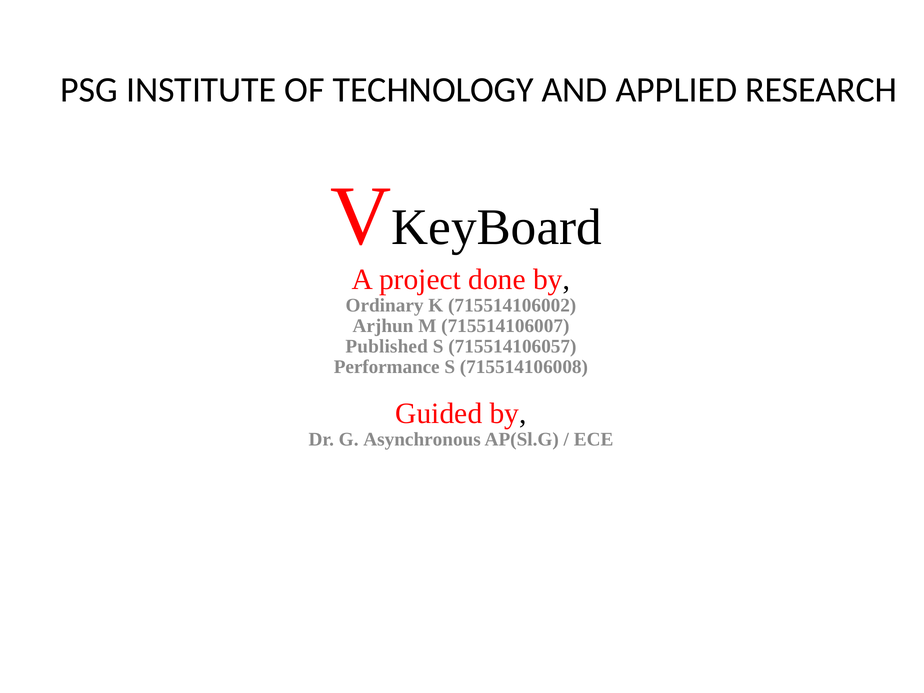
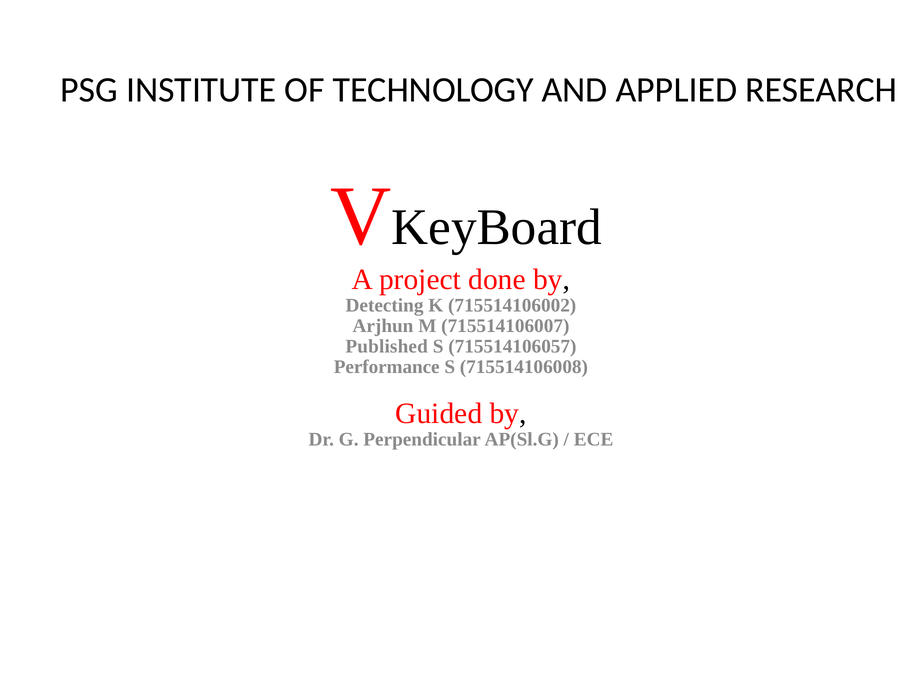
Ordinary: Ordinary -> Detecting (385, 305)
Asynchronous: Asynchronous -> Perpendicular (422, 439)
